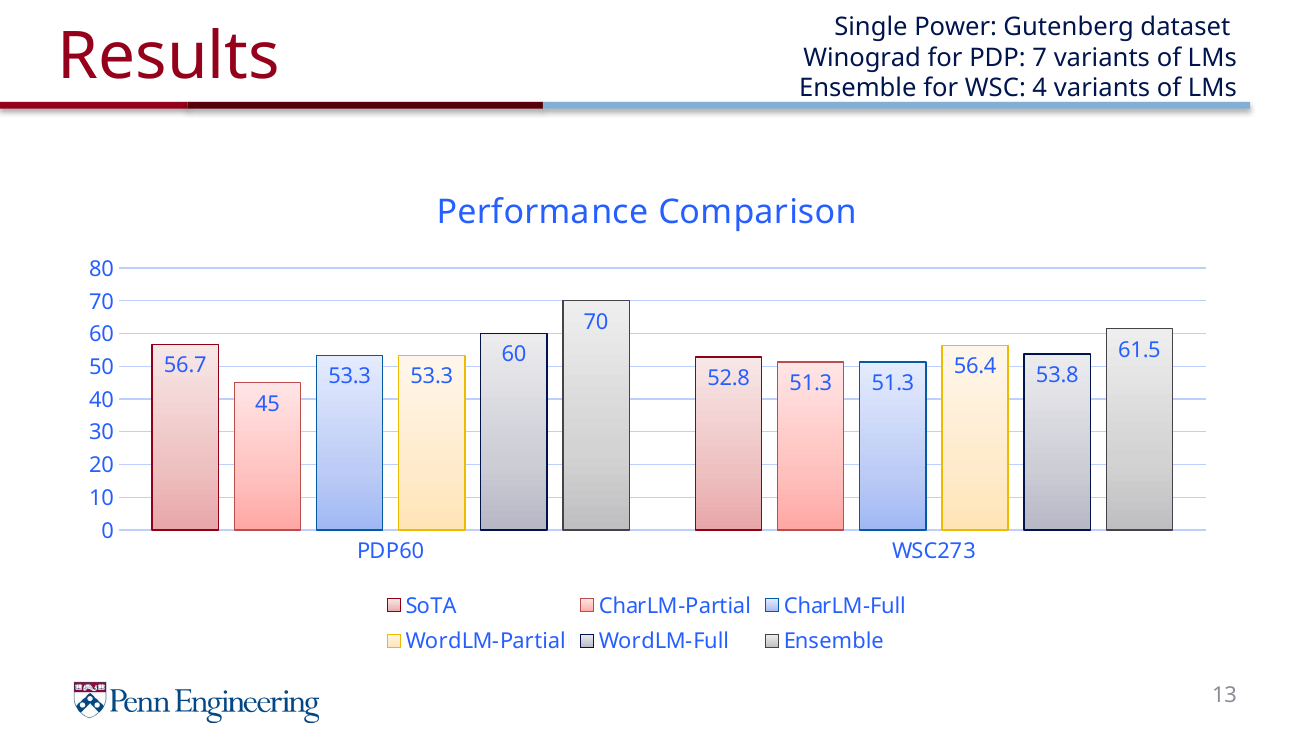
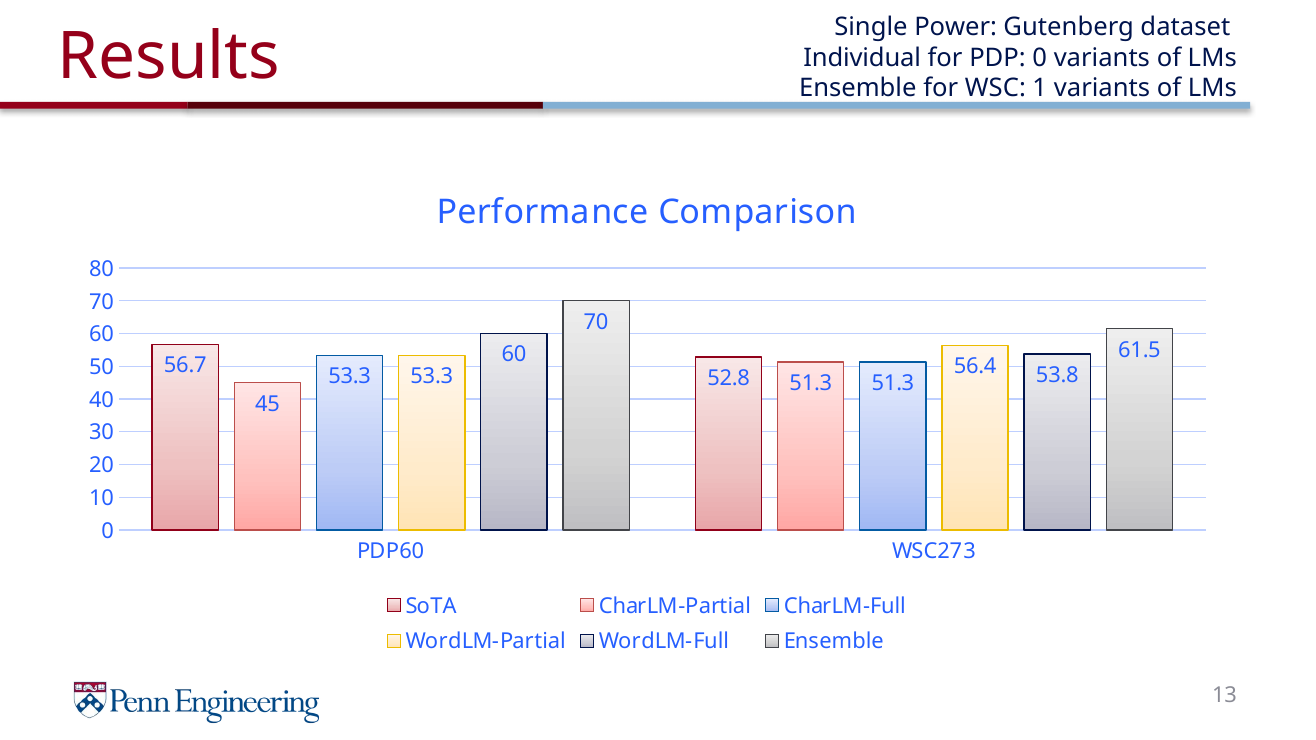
Winograd: Winograd -> Individual (862, 58)
PDP 7: 7 -> 0 (1040, 58)
4: 4 -> 1 (1040, 88)
